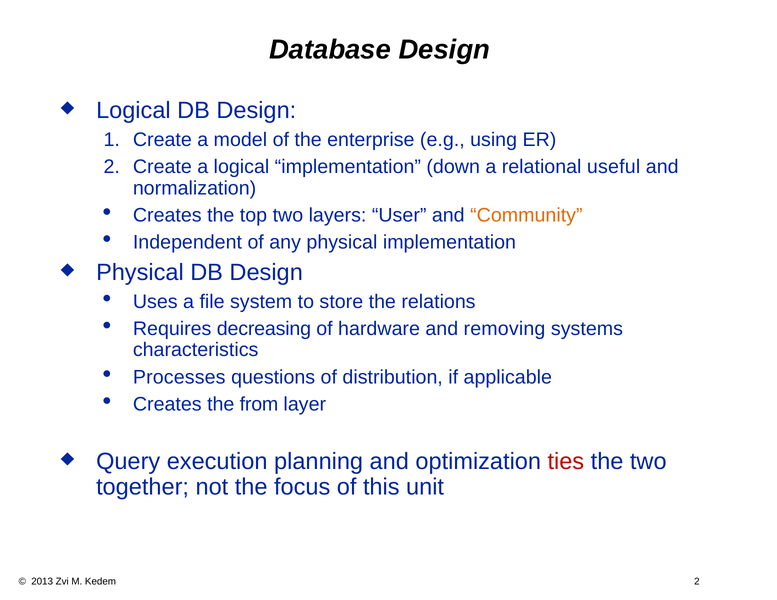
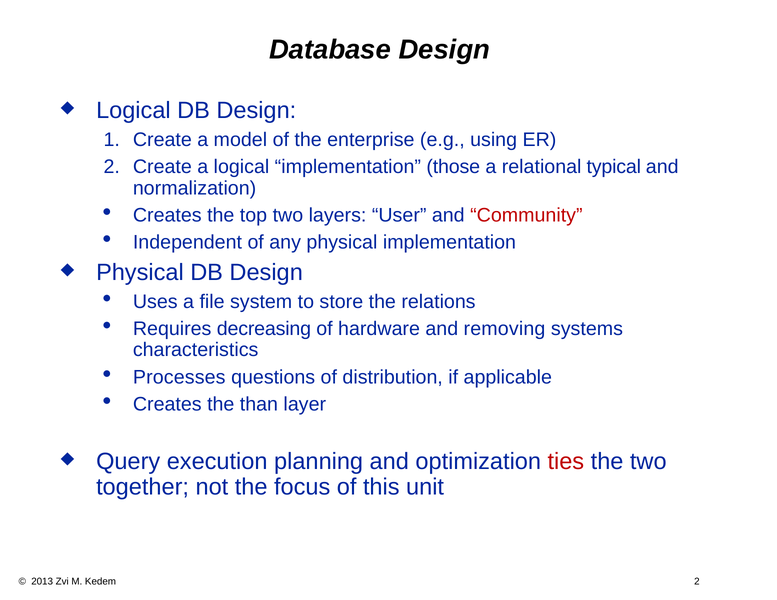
down: down -> those (453, 167)
useful: useful -> typical (614, 167)
Community colour: orange -> red (526, 215)
from: from -> than (259, 404)
